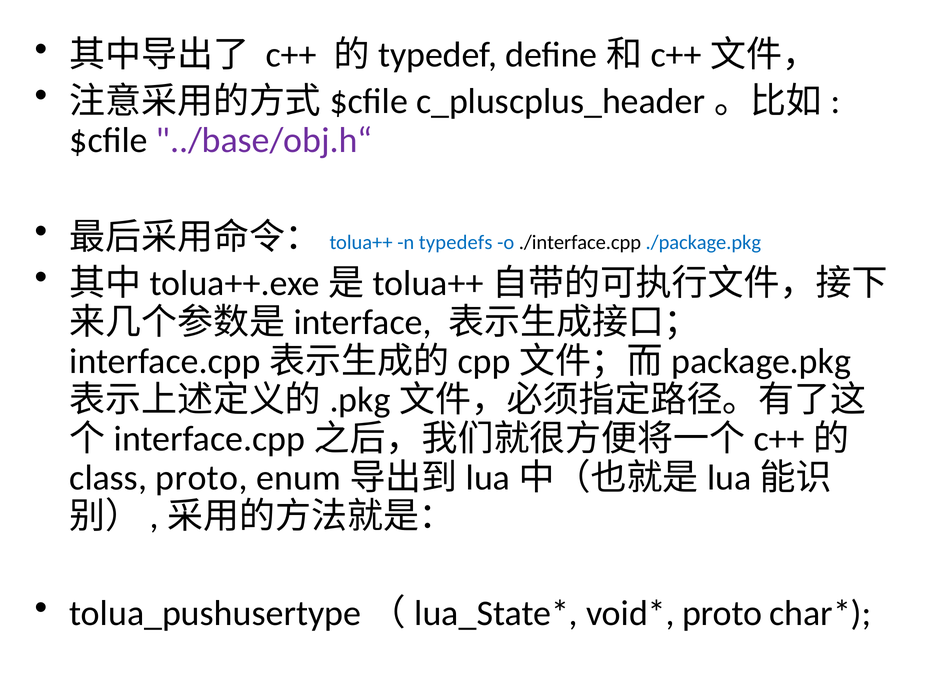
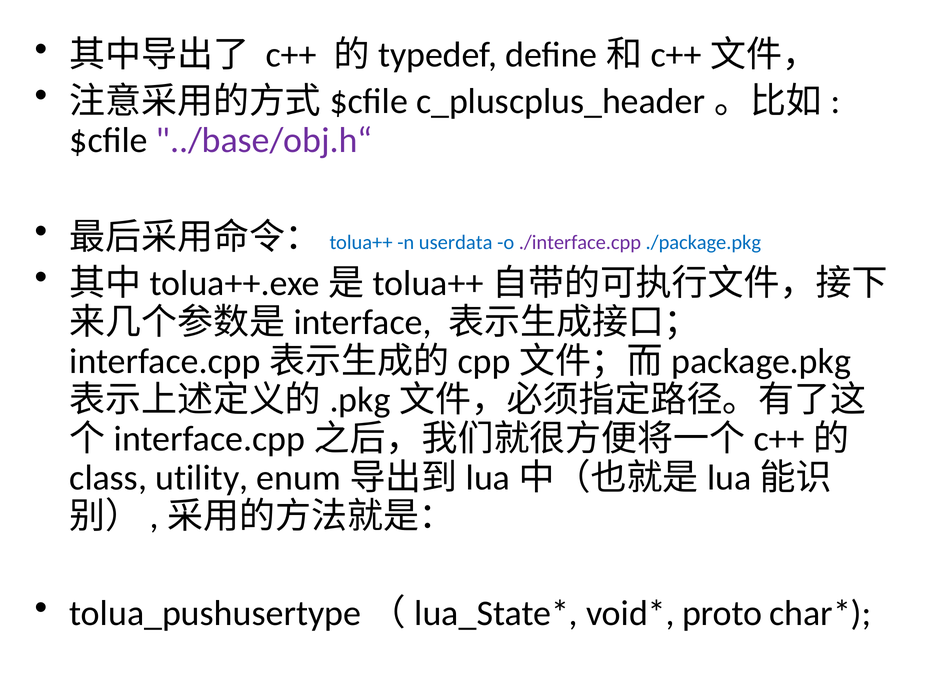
typedefs: typedefs -> userdata (456, 242)
./interface.cpp colour: black -> purple (580, 242)
proto: proto -> utility (202, 478)
